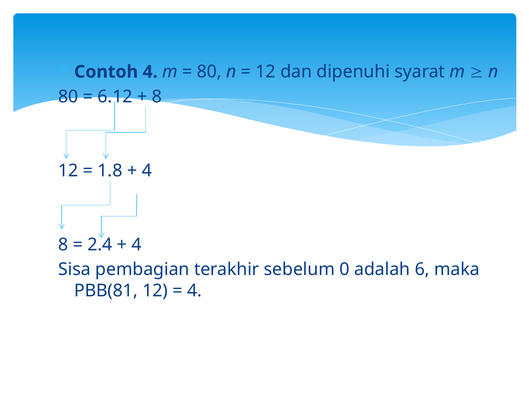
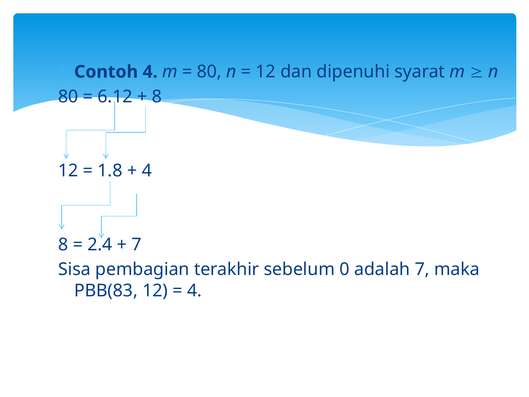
4: 4 -> 7 (137, 245)
adalah 6: 6 -> 7 (422, 269)
PBB(81: PBB(81 -> PBB(83 (106, 290)
